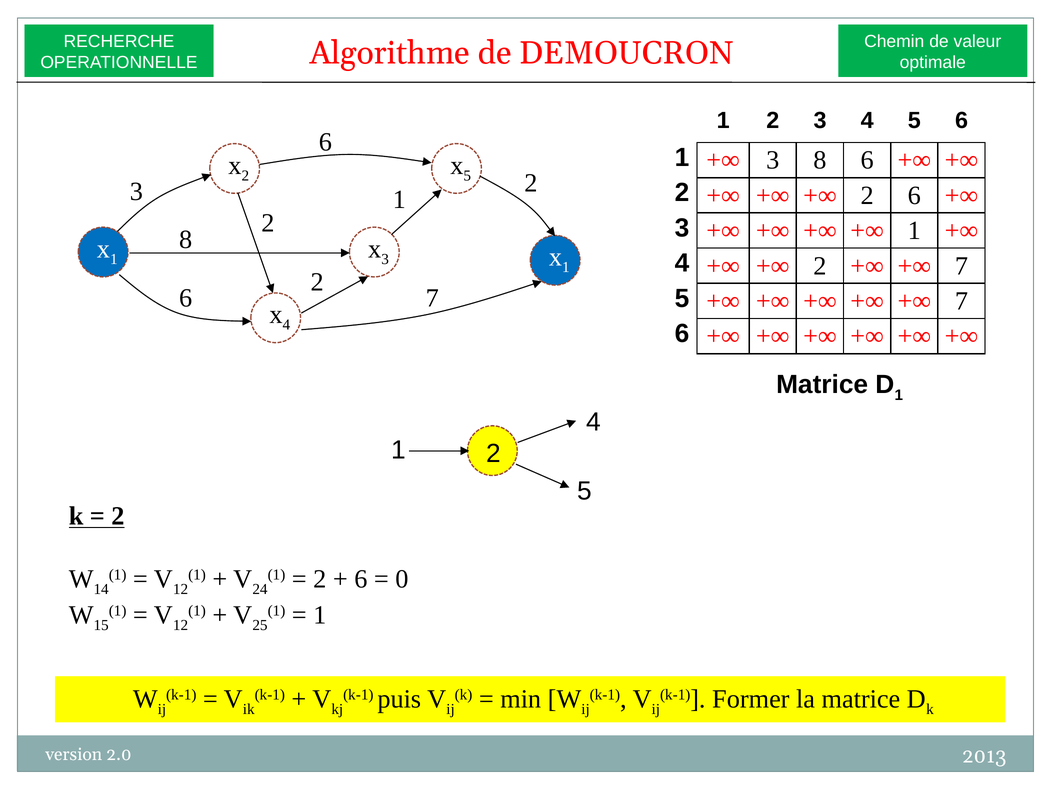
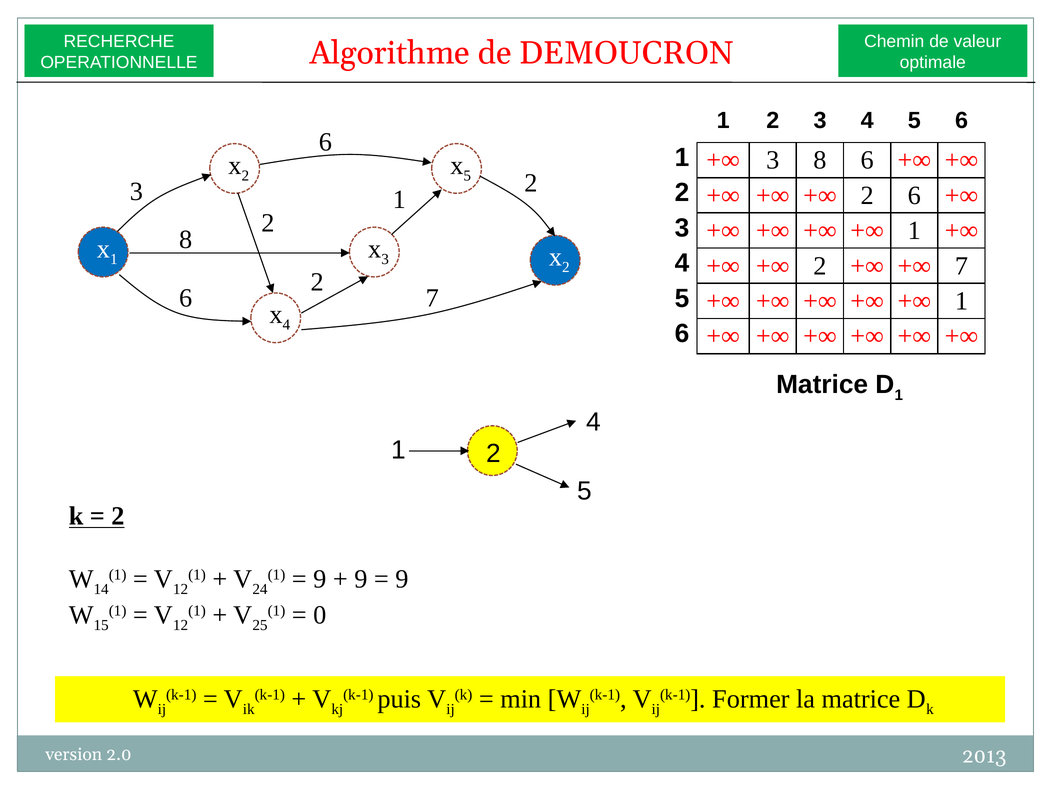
1: 1 -> 2 (566, 267)
7: 7 -> 1 (961, 301)
2: 2 -> 9 (320, 579)
6: 6 -> 9 (361, 579)
0: 0 -> 9 (402, 579)
1: 1 -> 0 (320, 615)
